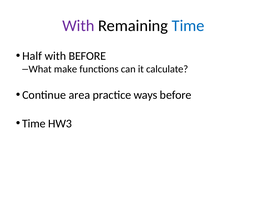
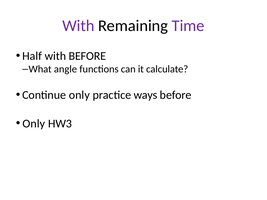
Time colour: blue -> purple (188, 26)
make: make -> angle (65, 69)
Continue area: area -> only (79, 95)
Time: Time -> Only (34, 124)
